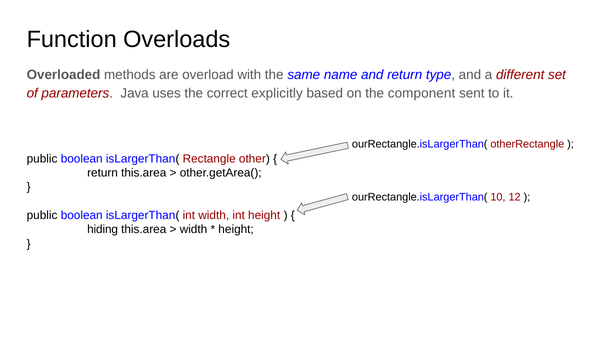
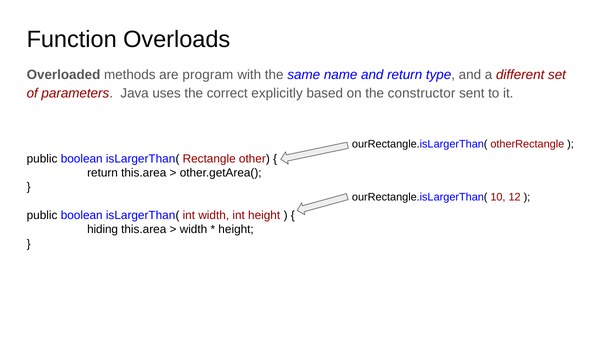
overload: overload -> program (208, 75)
component: component -> constructor (422, 93)
